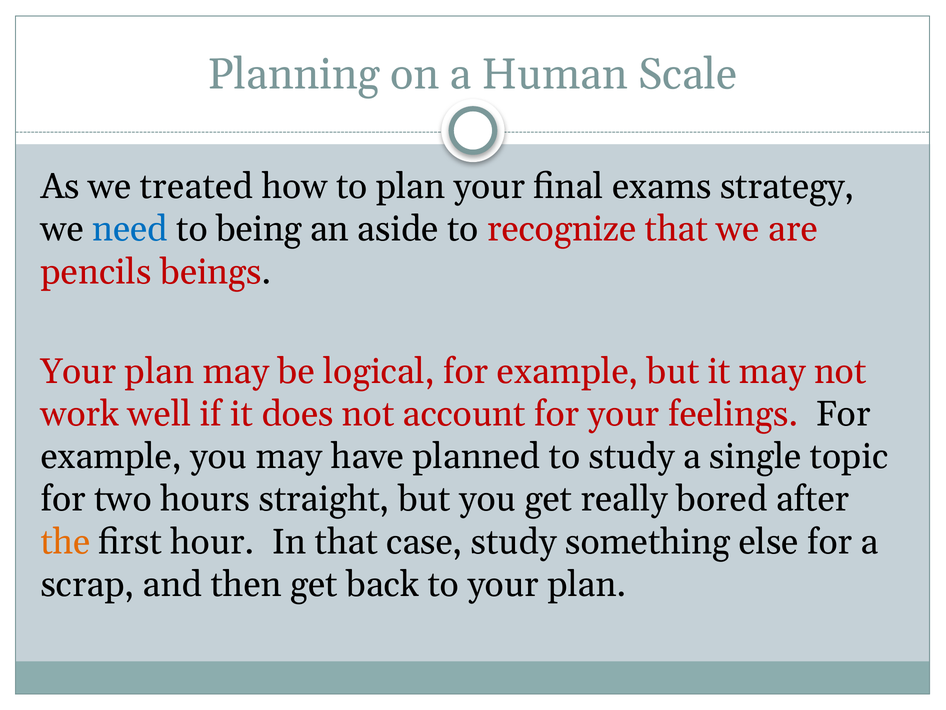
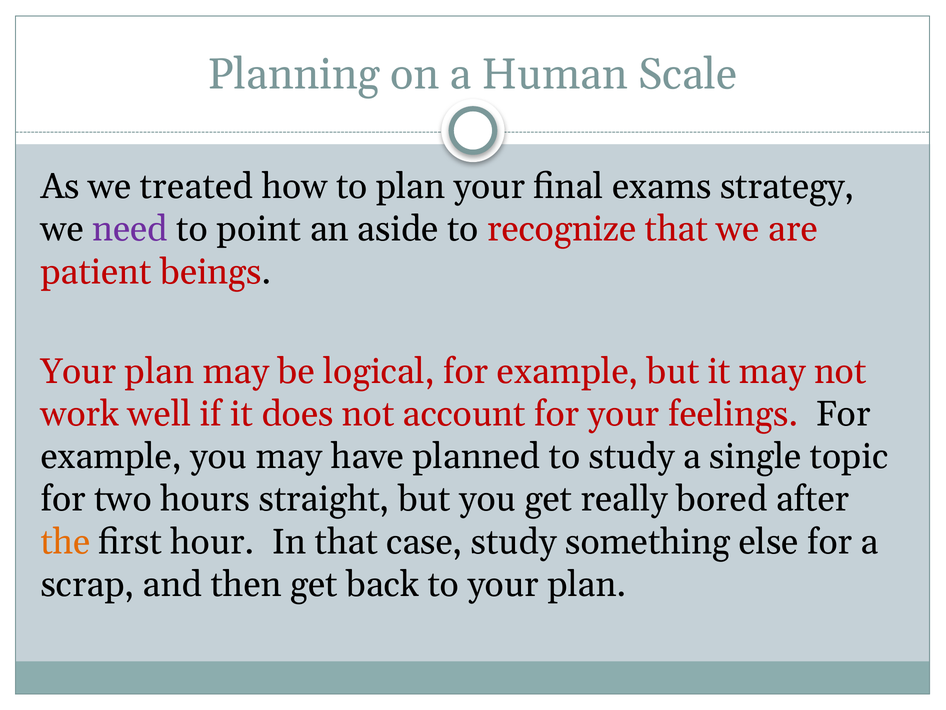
need colour: blue -> purple (130, 229)
being: being -> point (259, 229)
pencils: pencils -> patient (96, 272)
